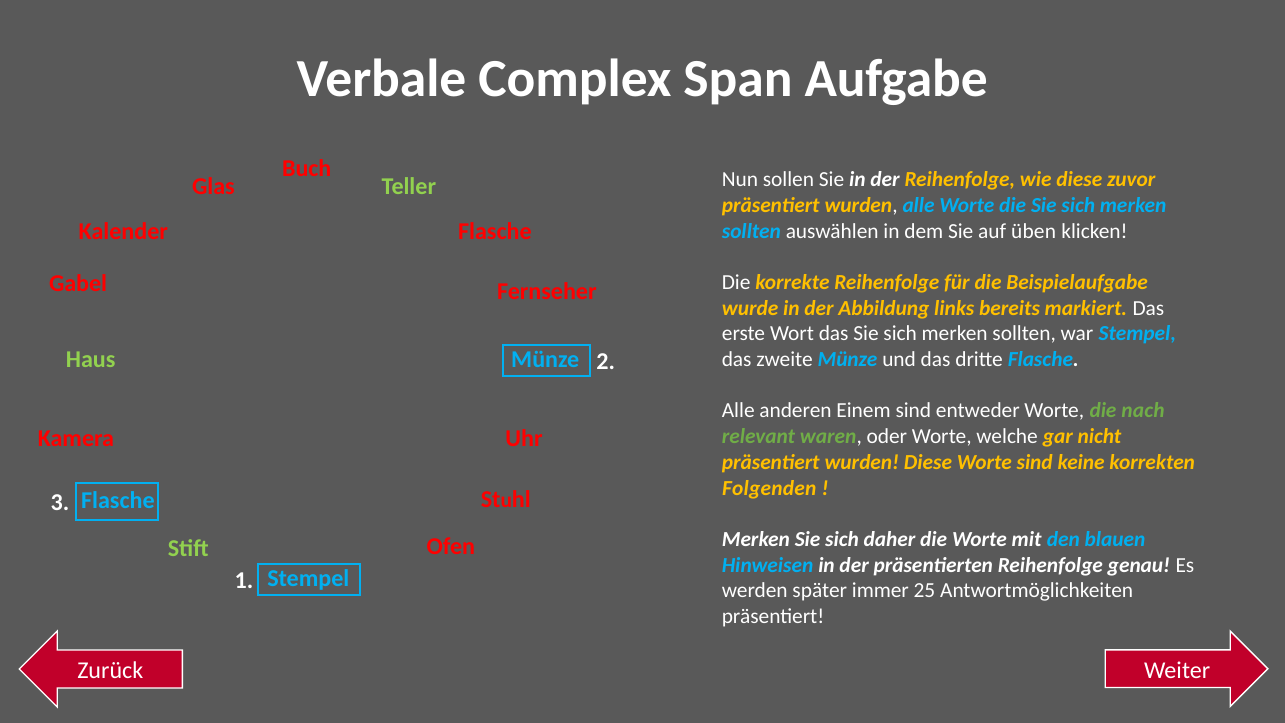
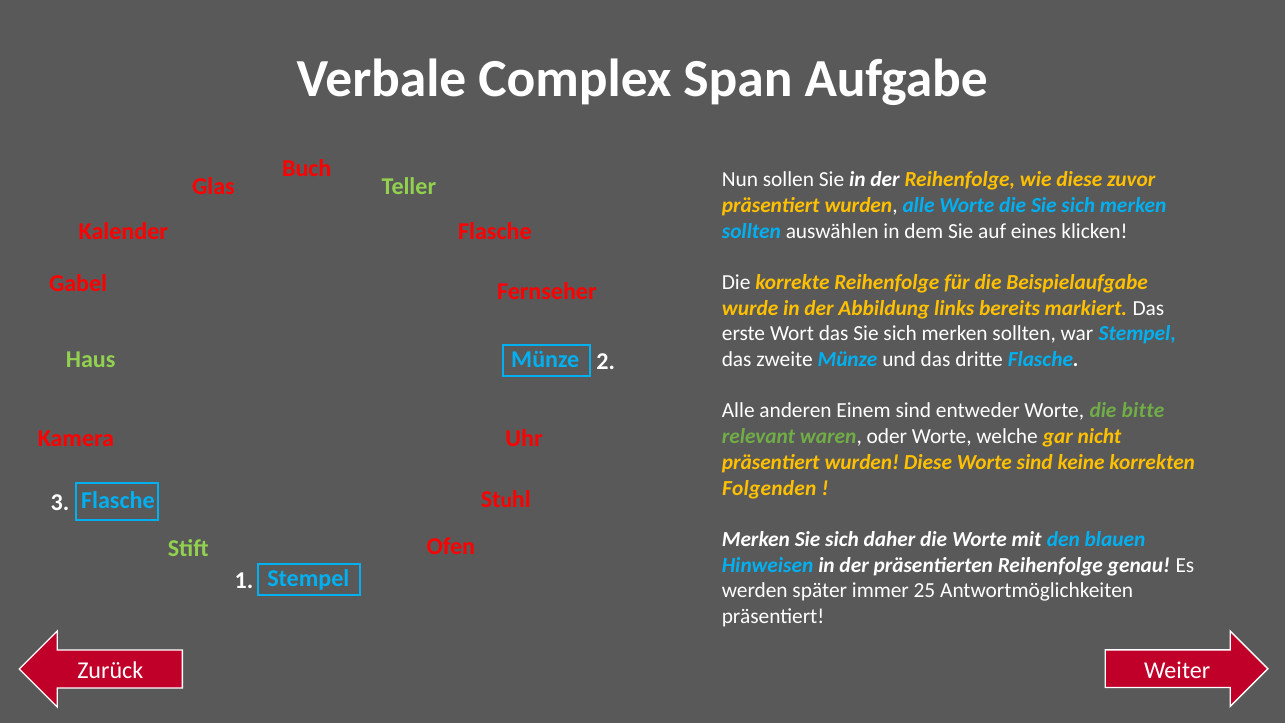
üben: üben -> eines (1034, 231)
nach: nach -> bitte (1143, 411)
